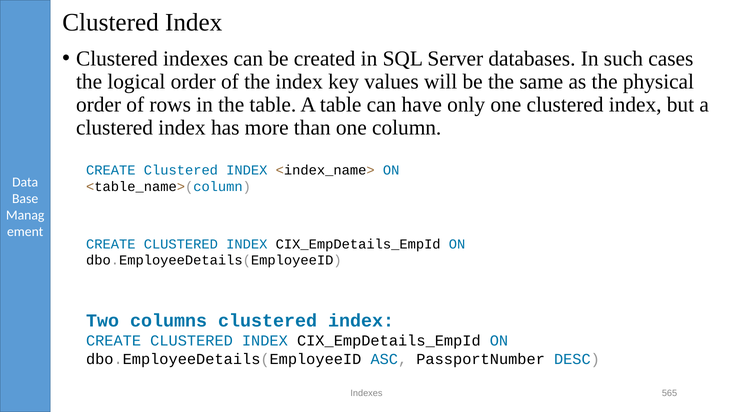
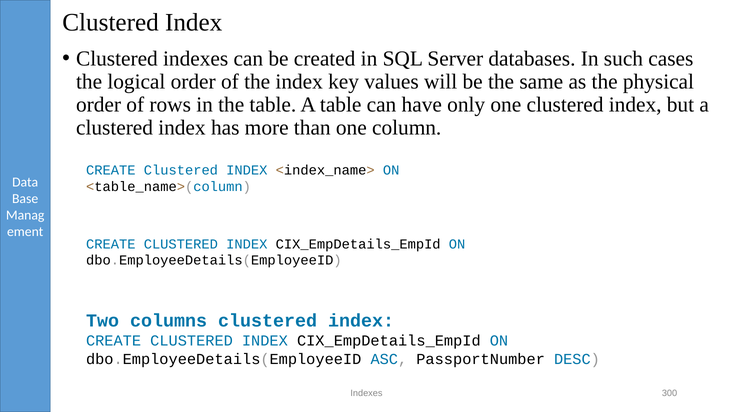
565: 565 -> 300 (670, 394)
